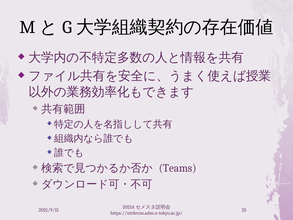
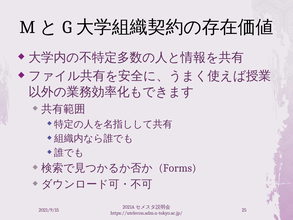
Teams: Teams -> Forms (178, 168)
